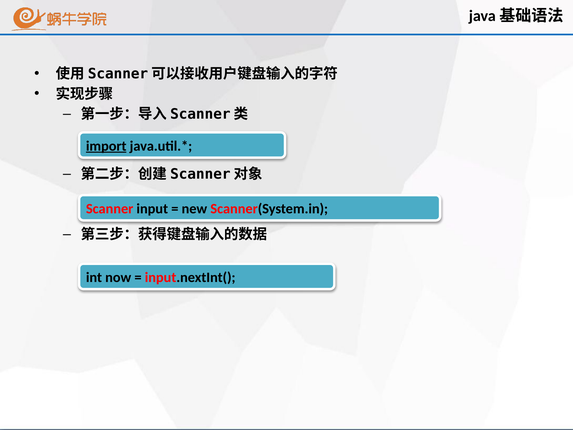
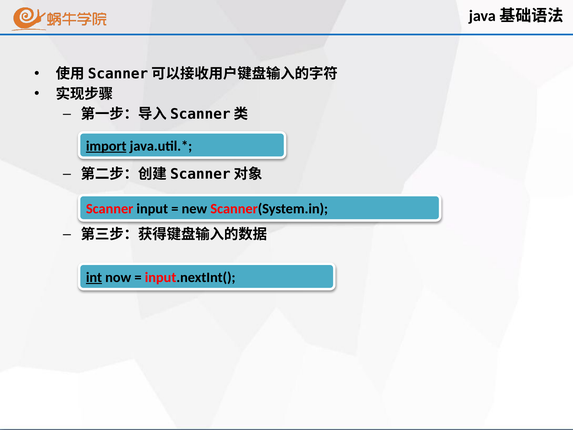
int underline: none -> present (94, 277)
